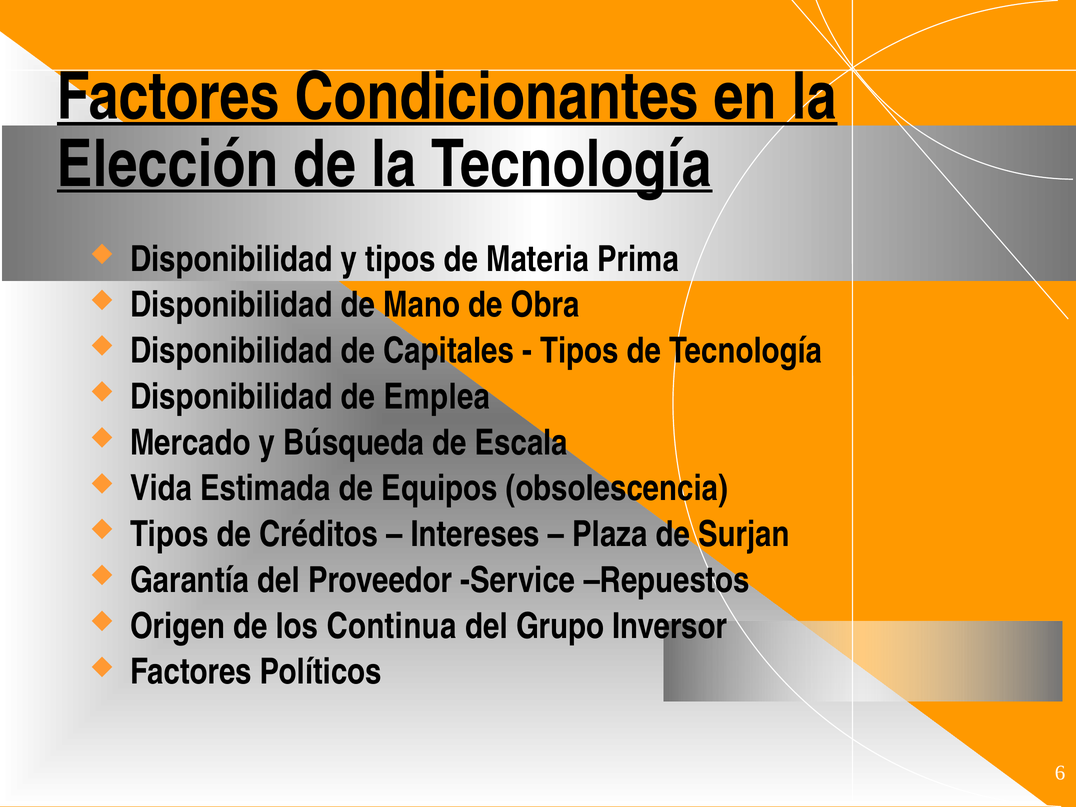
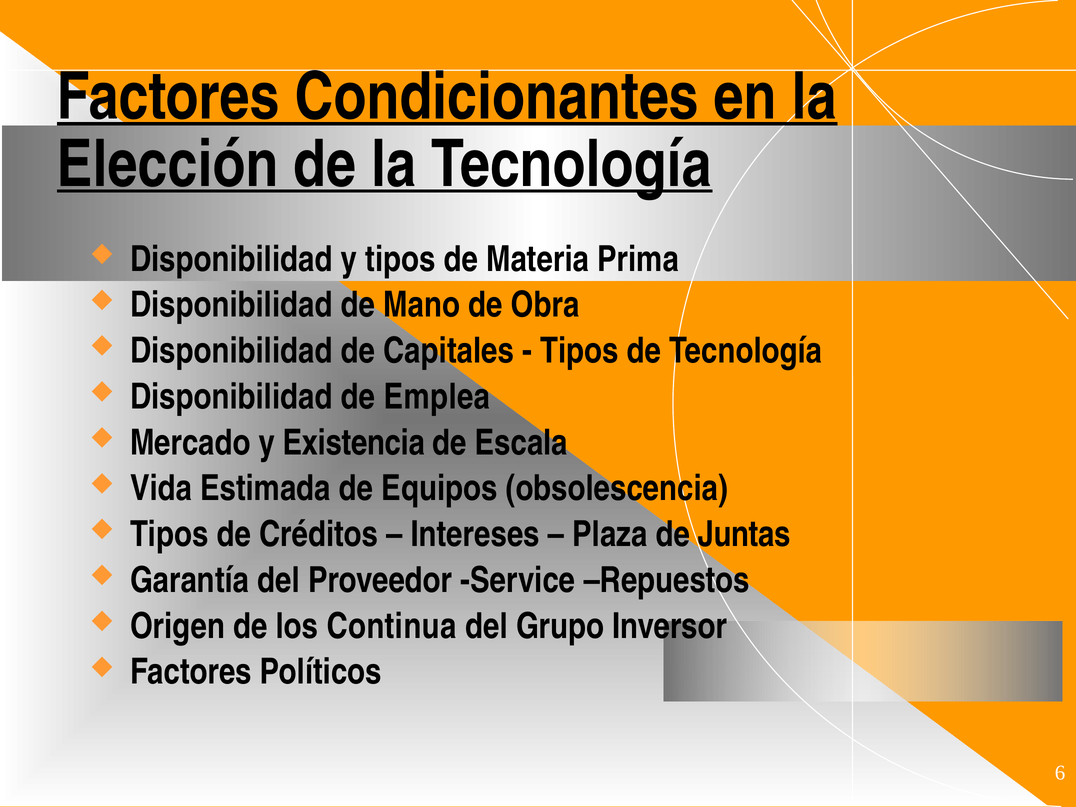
Búsqueda: Búsqueda -> Existencia (354, 443)
Surjan: Surjan -> Juntas (744, 535)
